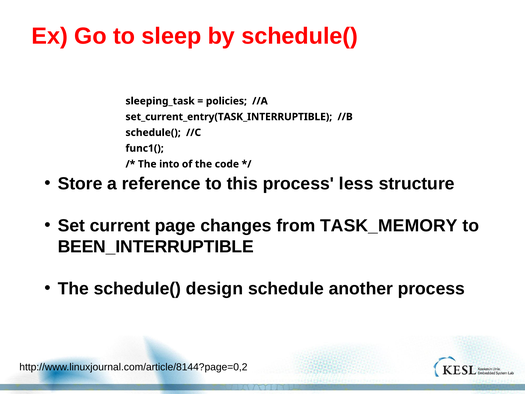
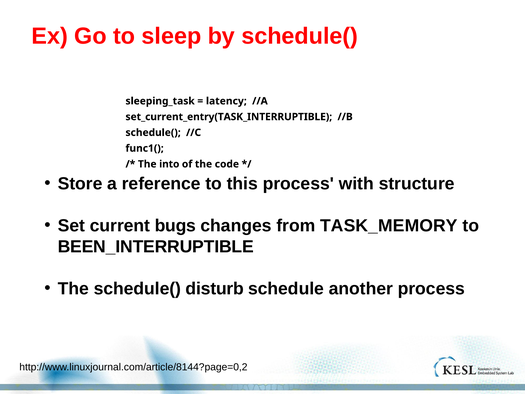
policies: policies -> latency (226, 101)
less: less -> with (356, 184)
page: page -> bugs (175, 226)
design: design -> disturb (215, 289)
